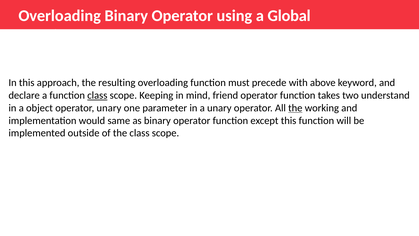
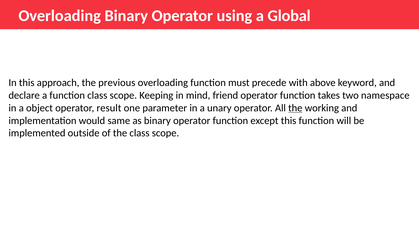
resulting: resulting -> previous (117, 83)
class underline: present -> none (97, 95)
understand: understand -> namespace (385, 95)
operator unary: unary -> result (109, 108)
